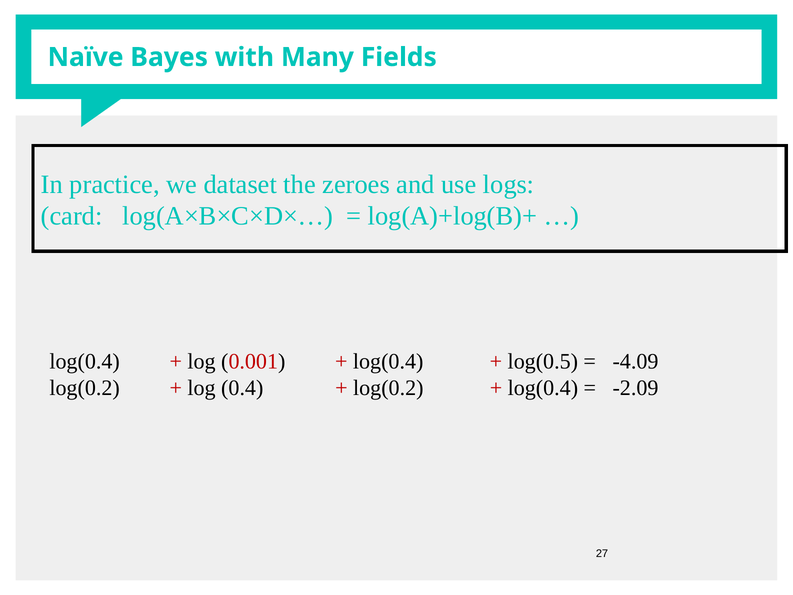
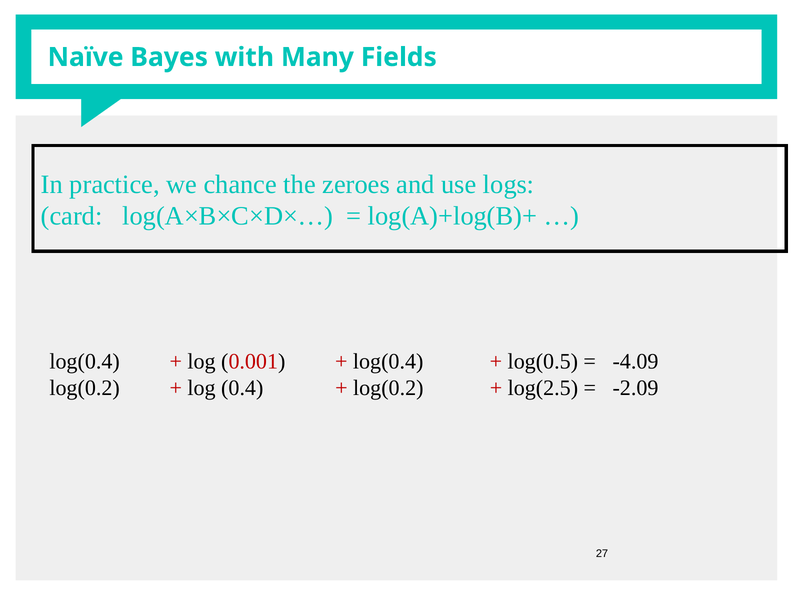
dataset: dataset -> chance (240, 184)
log(0.4: log(0.4 -> log(2.5 (543, 388)
